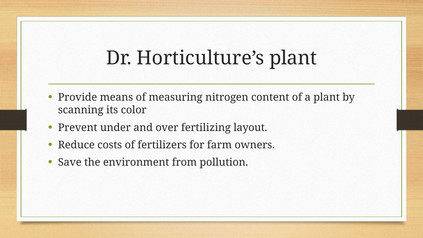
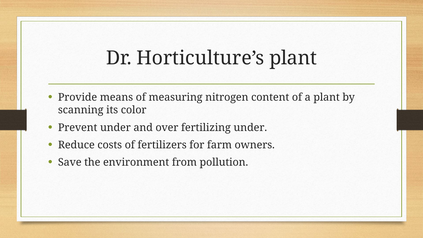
fertilizing layout: layout -> under (250, 128)
